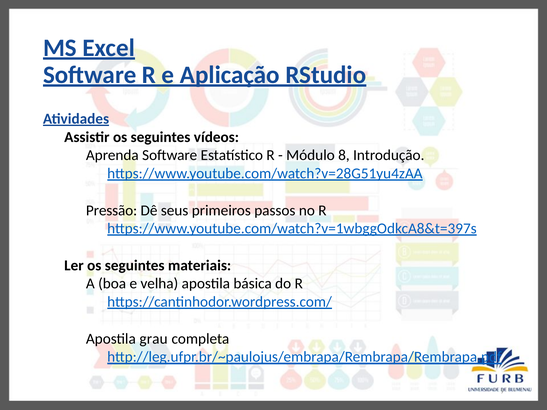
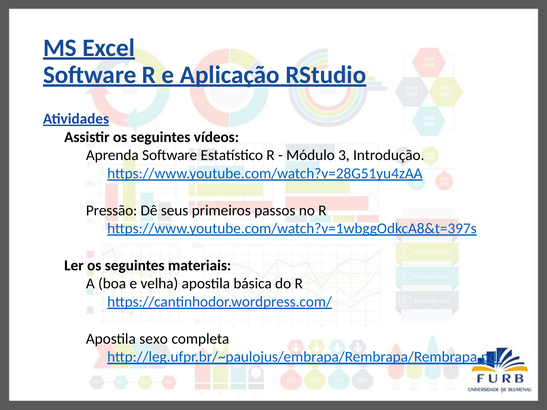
8: 8 -> 3 (344, 155)
grau: grau -> sexo (154, 339)
